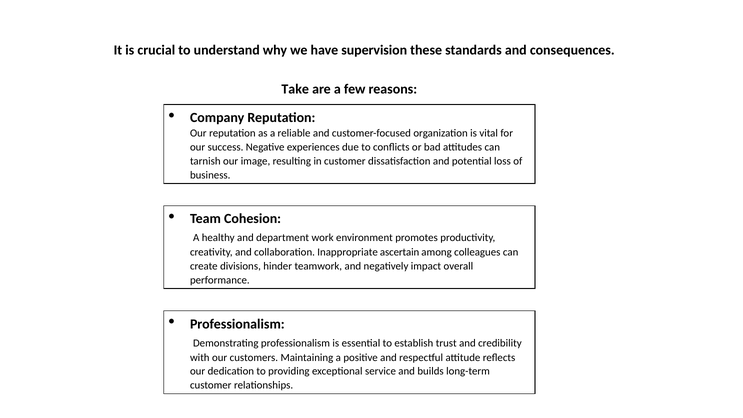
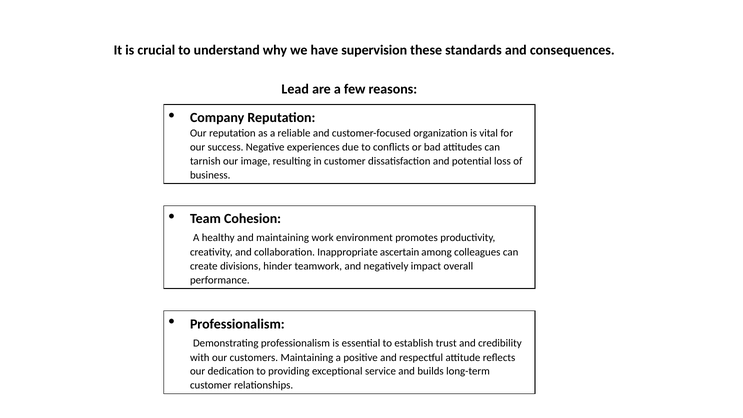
Take: Take -> Lead (295, 89)
and department: department -> maintaining (283, 238)
